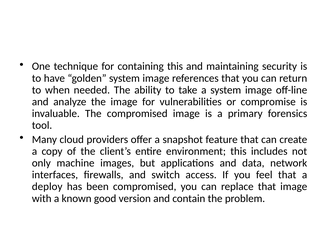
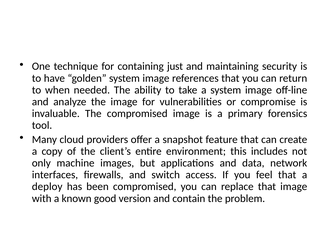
containing this: this -> just (175, 66)
